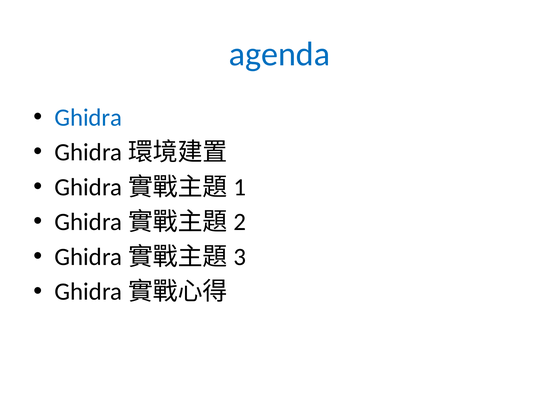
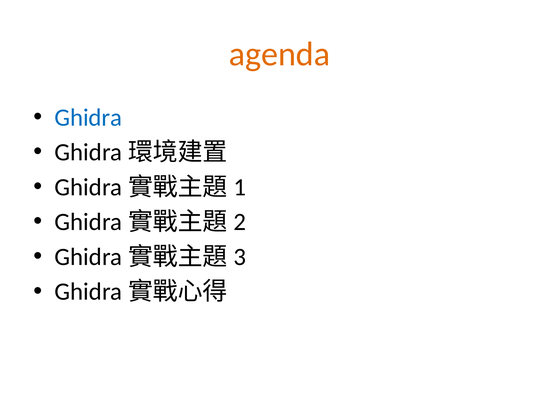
agenda colour: blue -> orange (279, 54)
